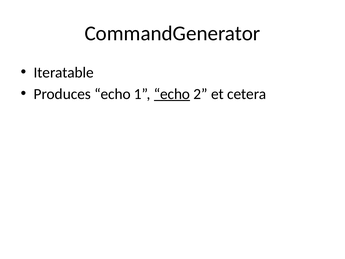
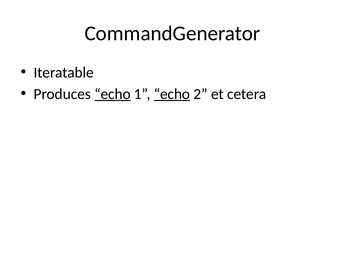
echo underline: none -> present (113, 94)
